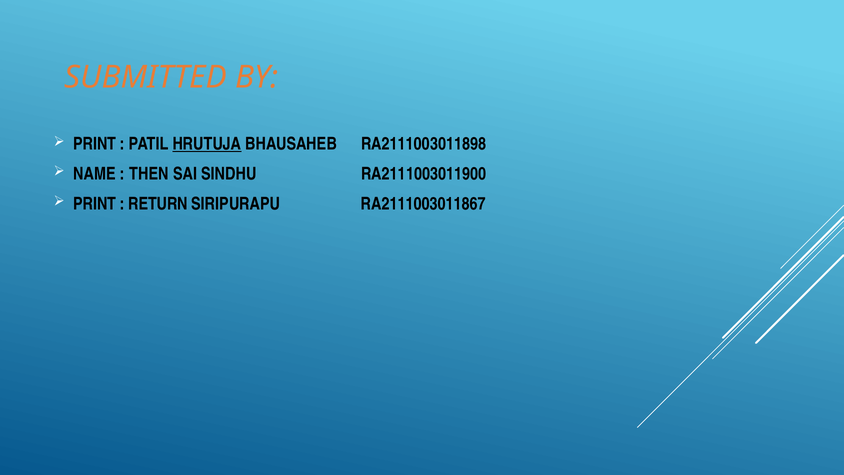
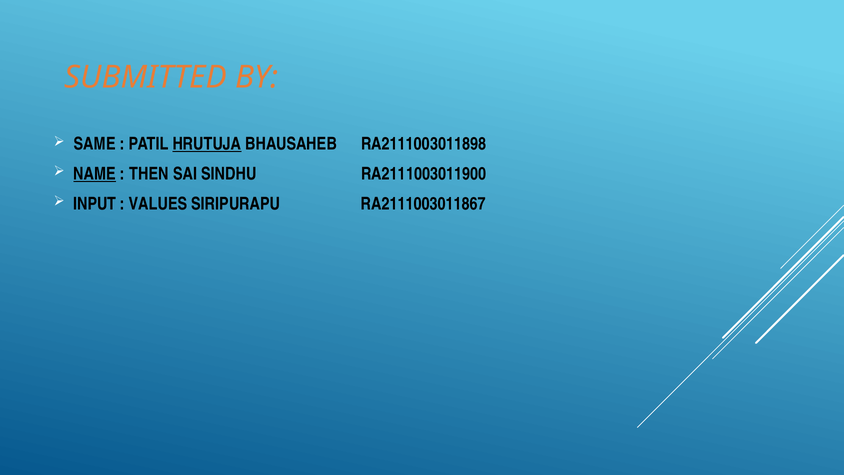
PRINT: PRINT -> SAME (95, 144)
NAME underline: none -> present (95, 174)
PRINT: PRINT -> INPUT (95, 204)
RETURN: RETURN -> VALUES (158, 204)
